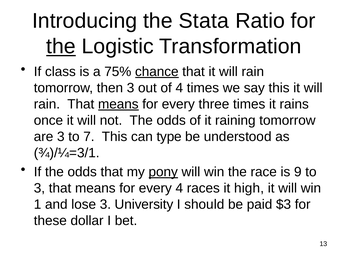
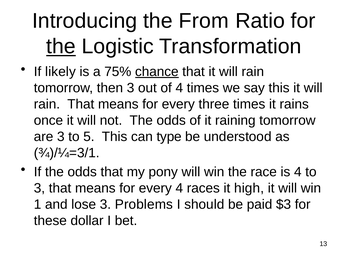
Stata: Stata -> From (204, 21)
class: class -> likely (60, 72)
means underline: present -> none (118, 104)
7: 7 -> 5 (89, 137)
pony underline: present -> none (163, 172)
is 9: 9 -> 4 (298, 172)
University: University -> Problems (144, 204)
